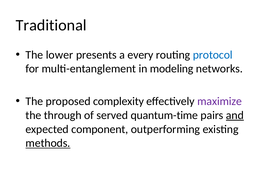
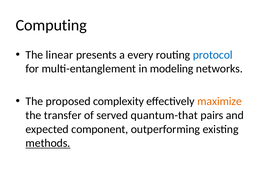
Traditional: Traditional -> Computing (51, 25)
lower: lower -> linear (60, 55)
maximize colour: purple -> orange (220, 102)
through: through -> transfer (63, 116)
quantum-time: quantum-time -> quantum-that (164, 116)
and underline: present -> none (235, 116)
